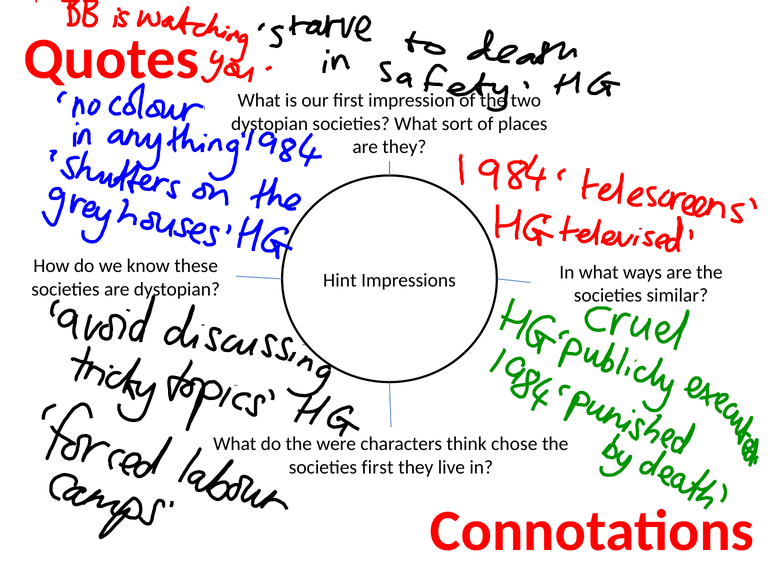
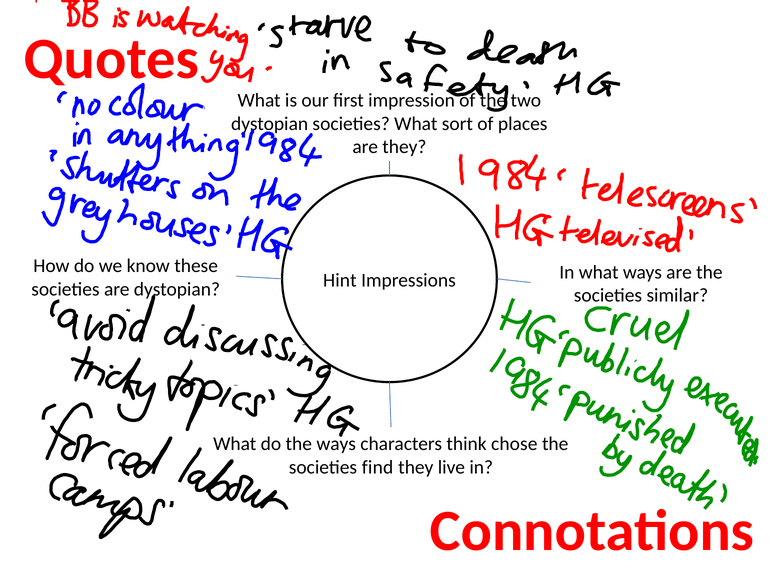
the were: were -> ways (336, 444)
societies first: first -> find (378, 467)
